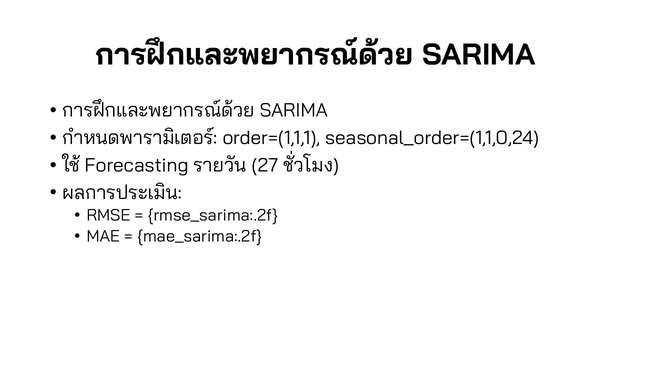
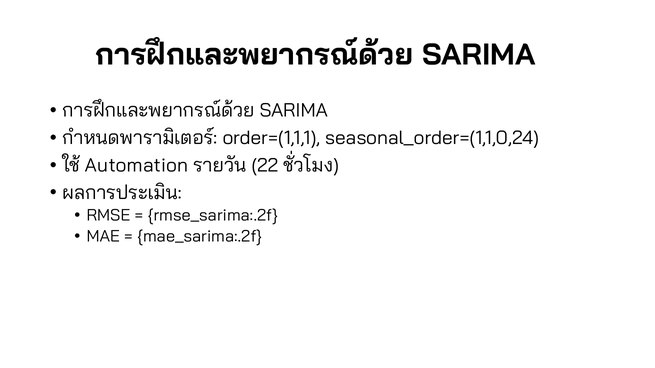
Forecasting: Forecasting -> Automation (137, 166)
27: 27 -> 22 (265, 166)
